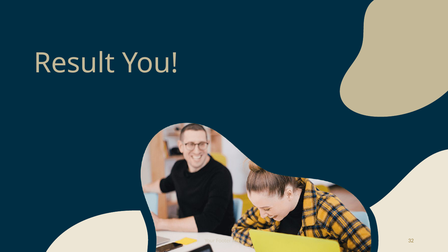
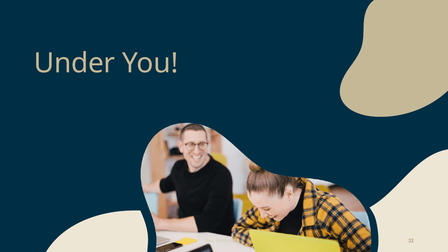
Result: Result -> Under (74, 63)
